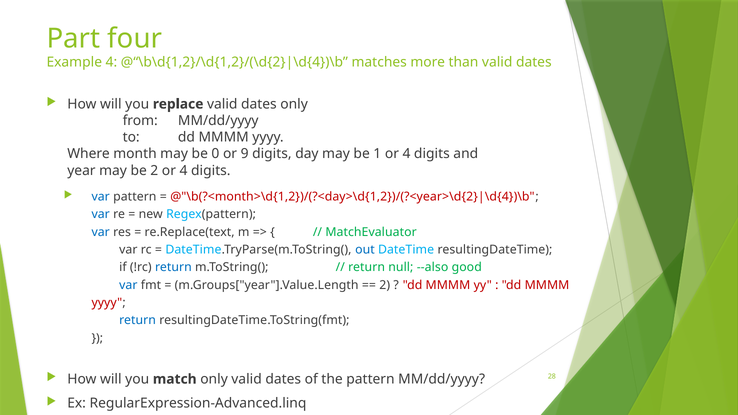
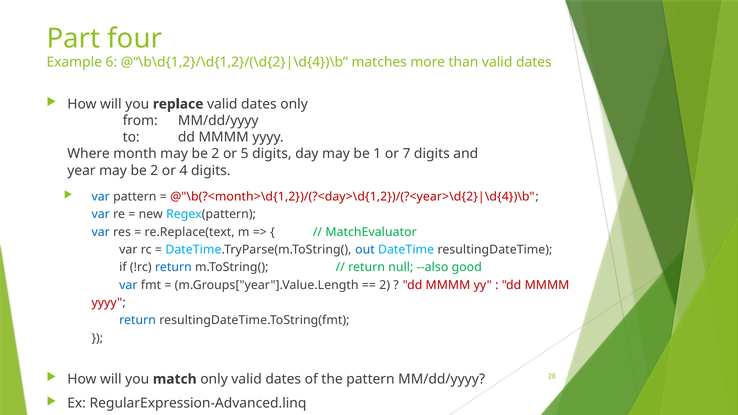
Example 4: 4 -> 6 (111, 62)
month may be 0: 0 -> 2 (215, 154)
9: 9 -> 5 (245, 154)
1 or 4: 4 -> 7 (407, 154)
